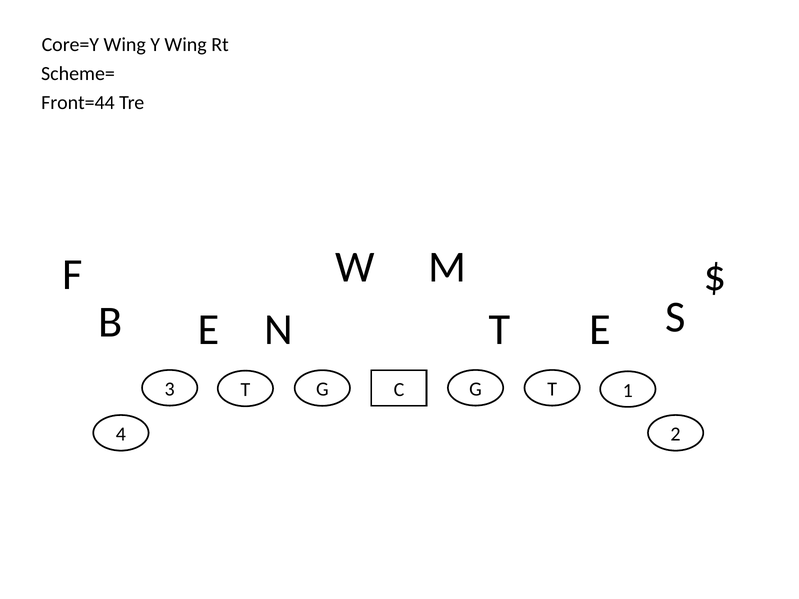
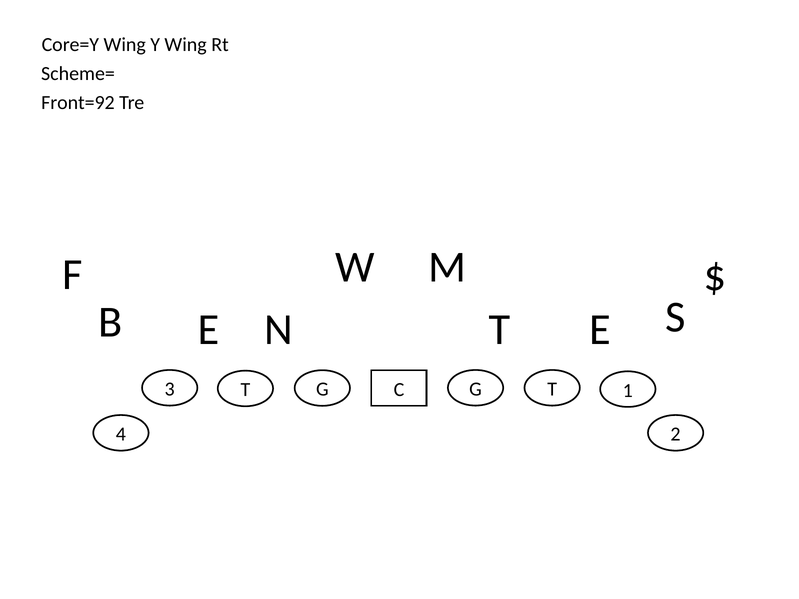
Front=44: Front=44 -> Front=92 (78, 103)
